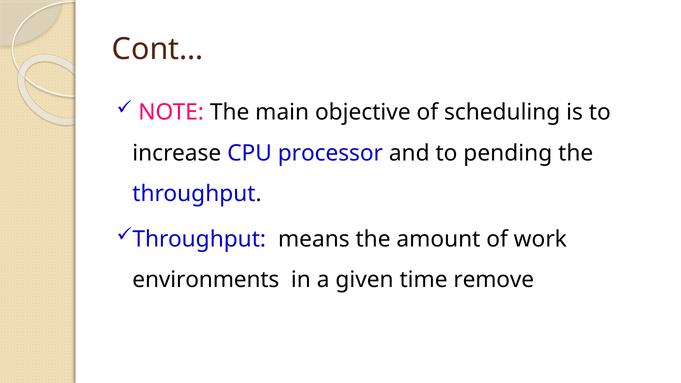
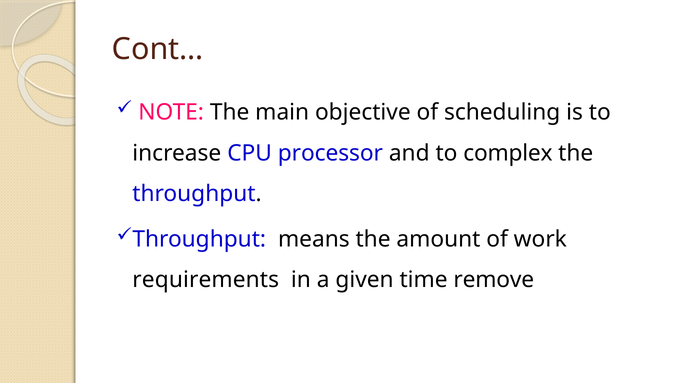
pending: pending -> complex (508, 153)
environments: environments -> requirements (206, 280)
